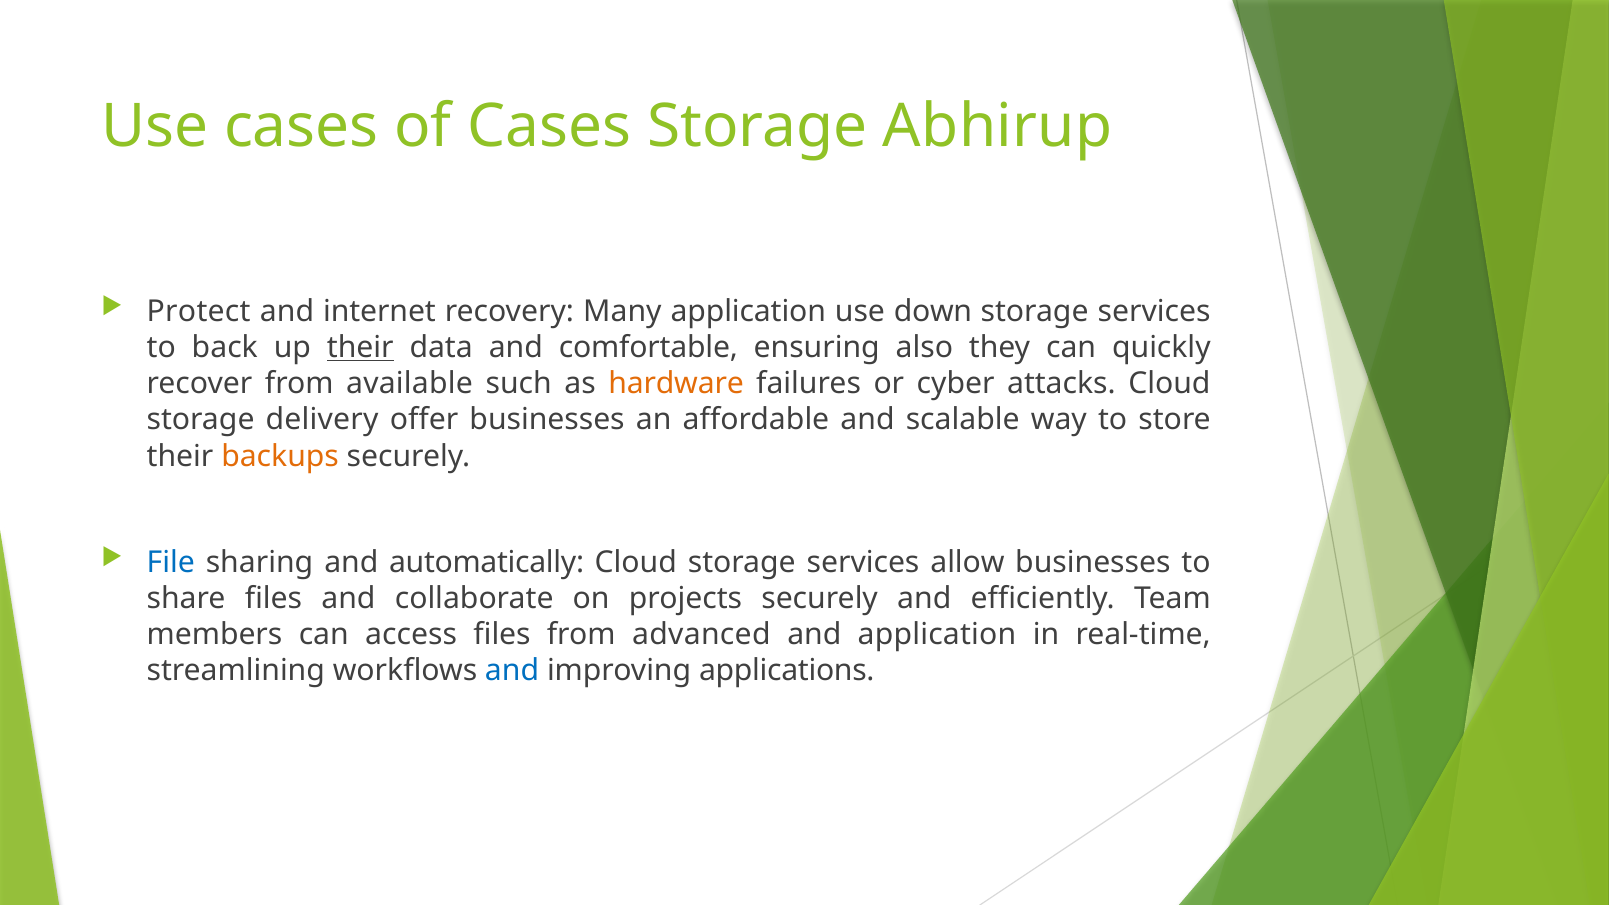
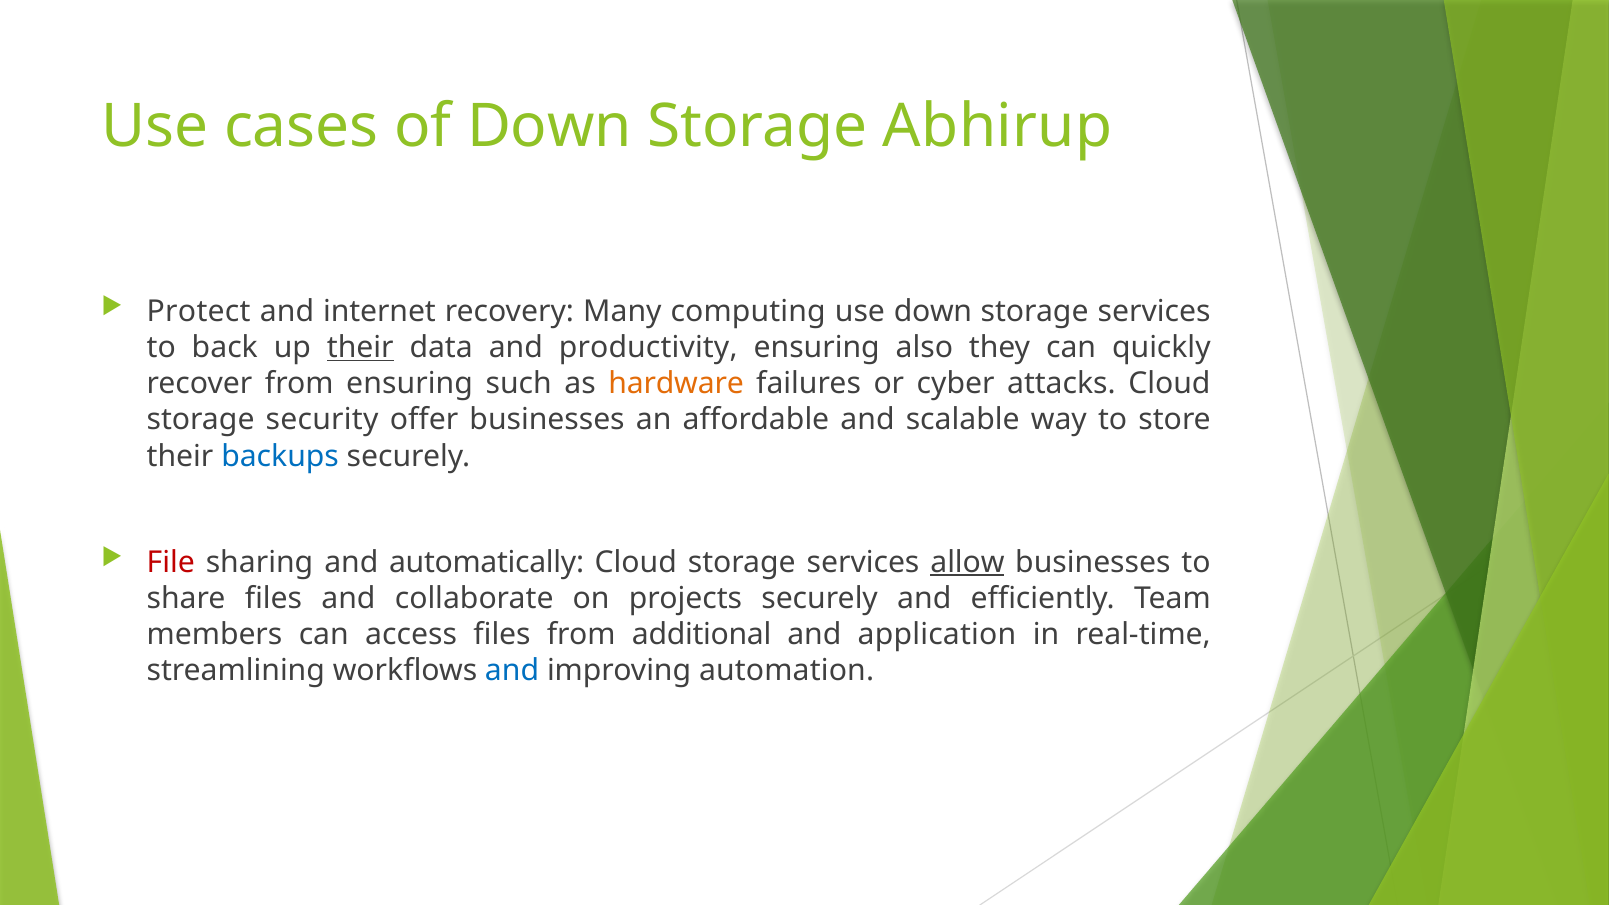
of Cases: Cases -> Down (549, 127)
Many application: application -> computing (748, 311)
comfortable: comfortable -> productivity (648, 348)
from available: available -> ensuring (410, 384)
delivery: delivery -> security (322, 420)
backups colour: orange -> blue (280, 456)
File colour: blue -> red (171, 562)
allow underline: none -> present (967, 562)
advanced: advanced -> additional (702, 635)
applications: applications -> automation (787, 671)
